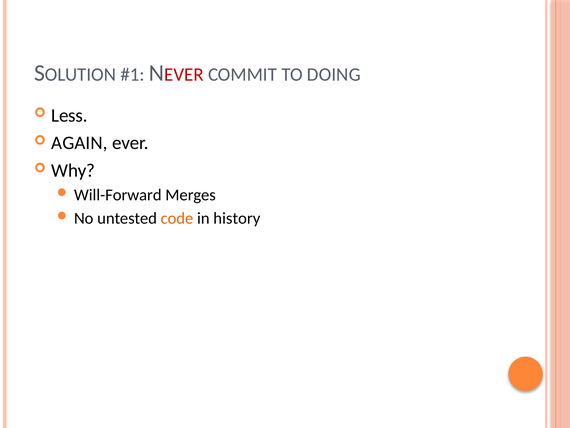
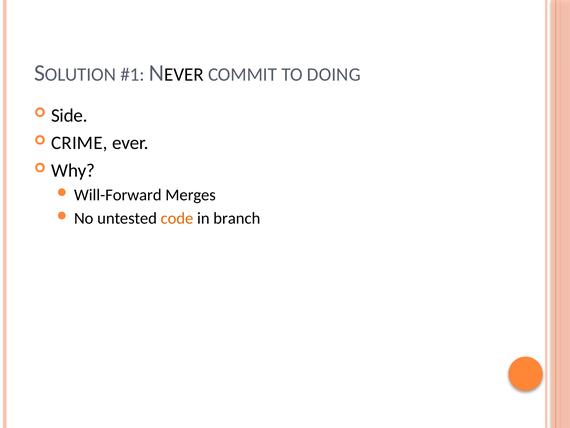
EVER colour: red -> black (184, 75)
Less: Less -> Side (69, 115)
AGAIN: AGAIN -> CRIME (79, 143)
history: history -> branch (237, 218)
